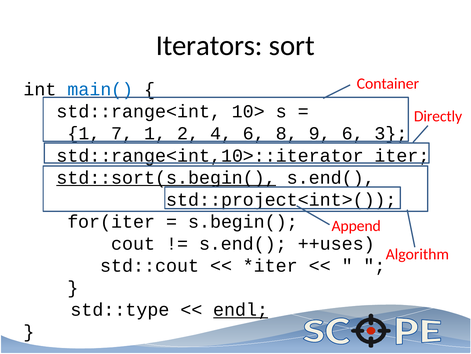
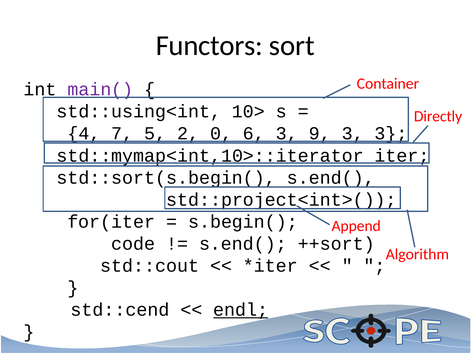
Iterators: Iterators -> Functors (209, 46)
main( colour: blue -> purple (100, 89)
std::range<int: std::range<int -> std::using<int (139, 111)
1: 1 -> 4 (84, 133)
7 1: 1 -> 5 (155, 133)
4: 4 -> 0 (221, 133)
6 8: 8 -> 3 (287, 133)
9 6: 6 -> 3 (353, 133)
std::range<int,10>::iterator: std::range<int,10>::iterator -> std::mymap<int,10>::iterator (210, 155)
std::sort(s.begin( underline: present -> none (166, 177)
cout: cout -> code (133, 243)
++uses: ++uses -> ++sort (336, 243)
std::type: std::type -> std::cend (120, 309)
